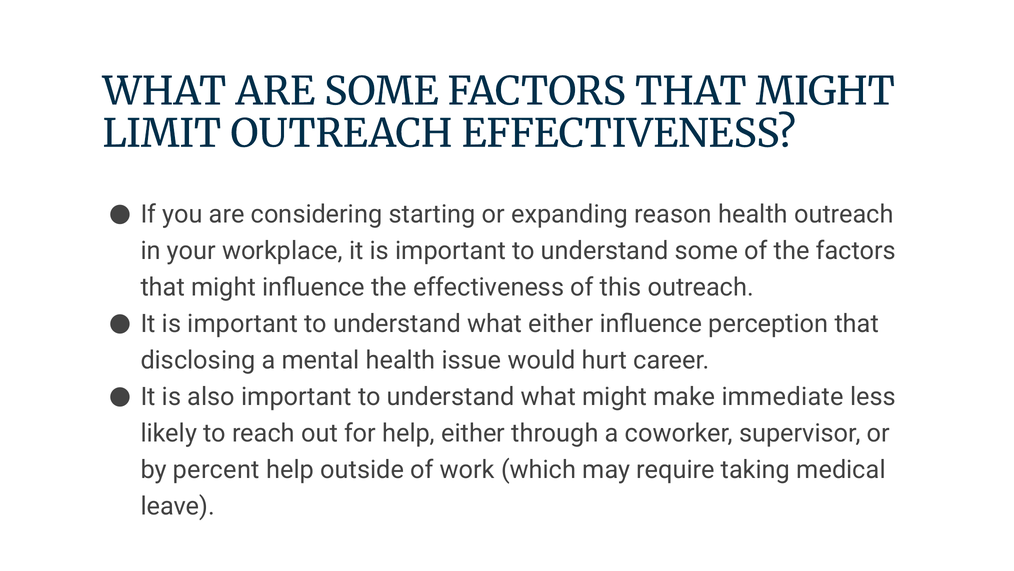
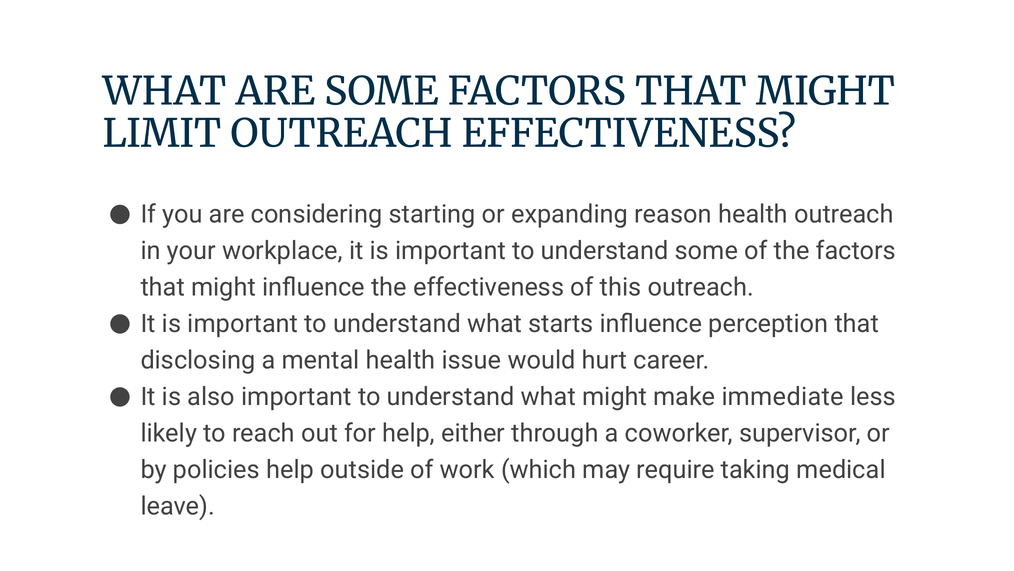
what either: either -> starts (561, 323)
percent: percent -> policies (216, 469)
